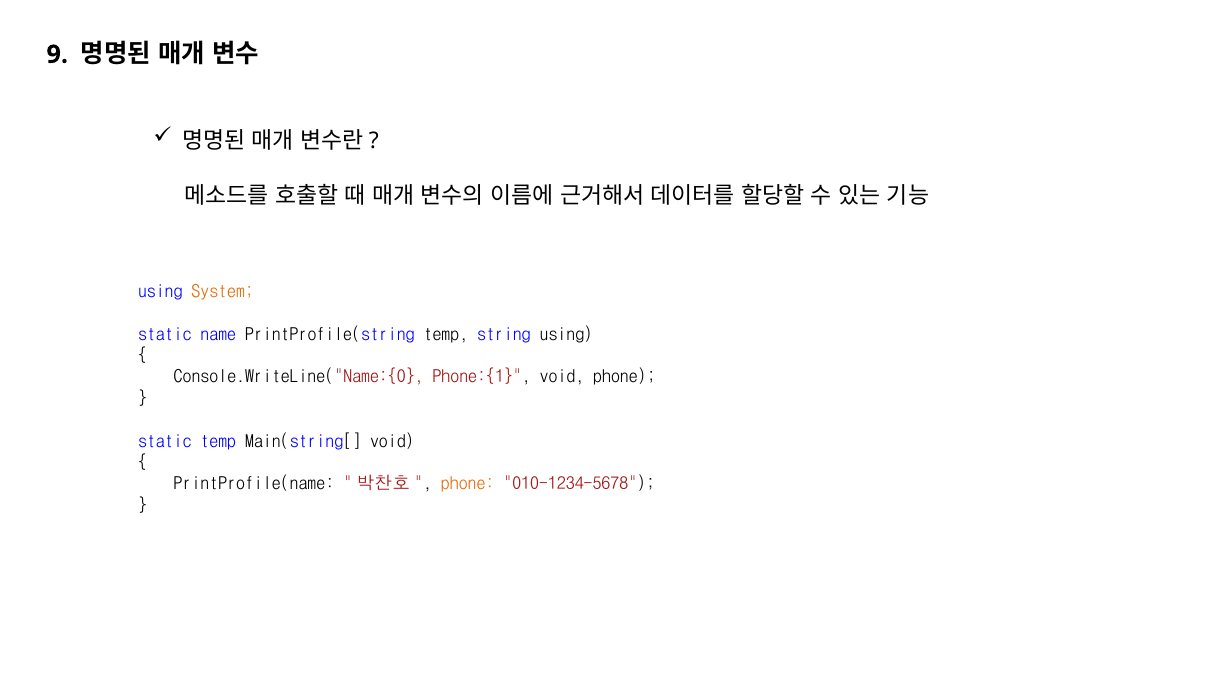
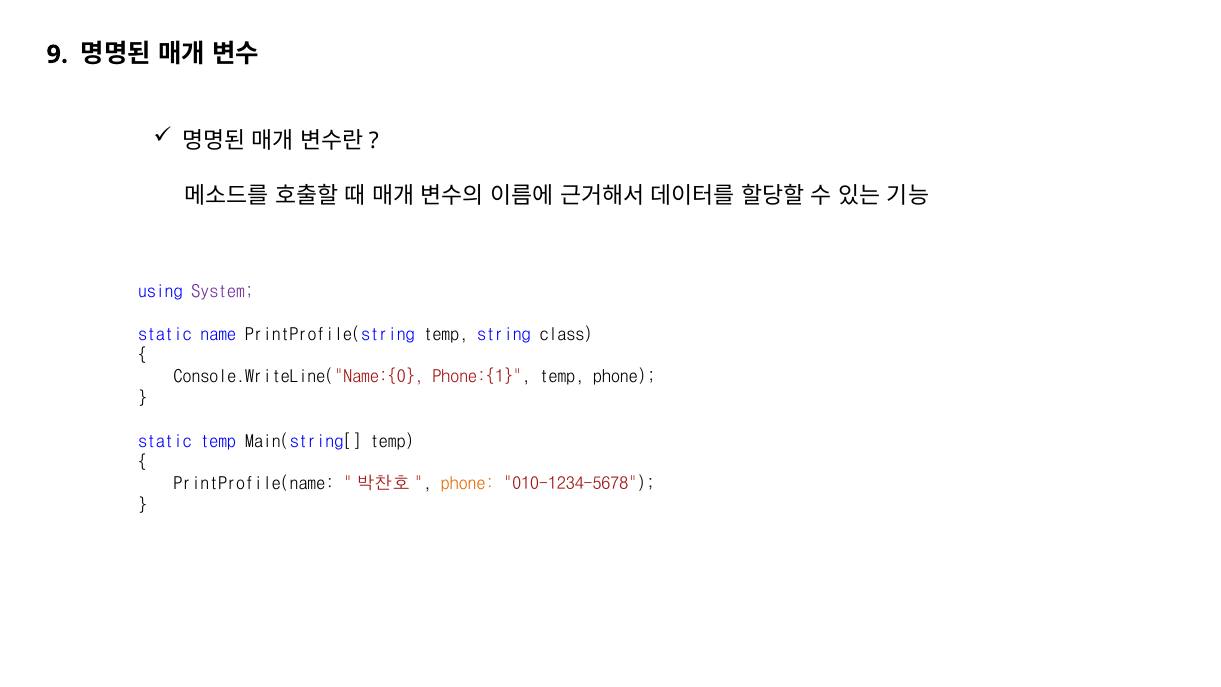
System colour: orange -> purple (223, 291)
string using: using -> class (566, 334)
Phone:{1 void: void -> temp (562, 377)
Main(string[ void: void -> temp (392, 441)
